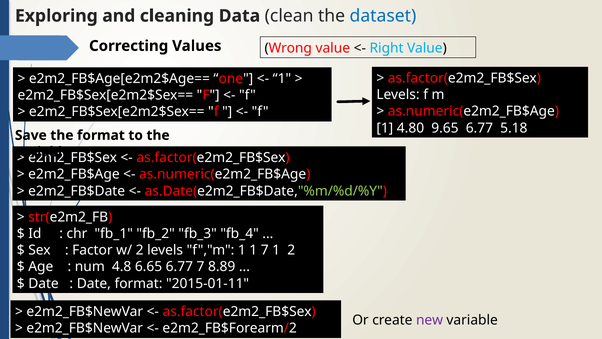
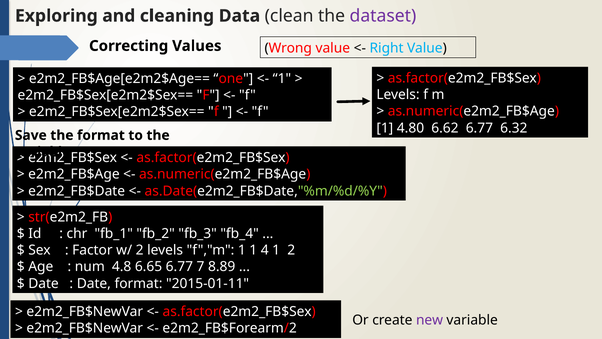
dataset colour: blue -> purple (383, 16)
9.65: 9.65 -> 6.62 (445, 128)
5.18: 5.18 -> 6.32 (514, 128)
1 7: 7 -> 4 (265, 250)
